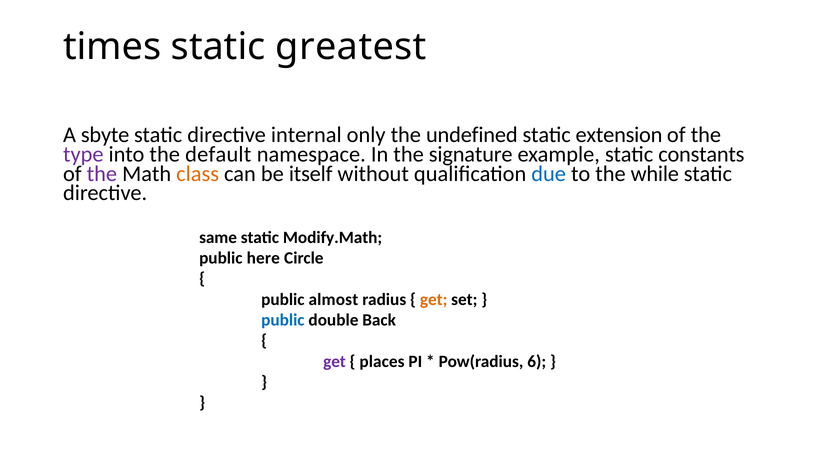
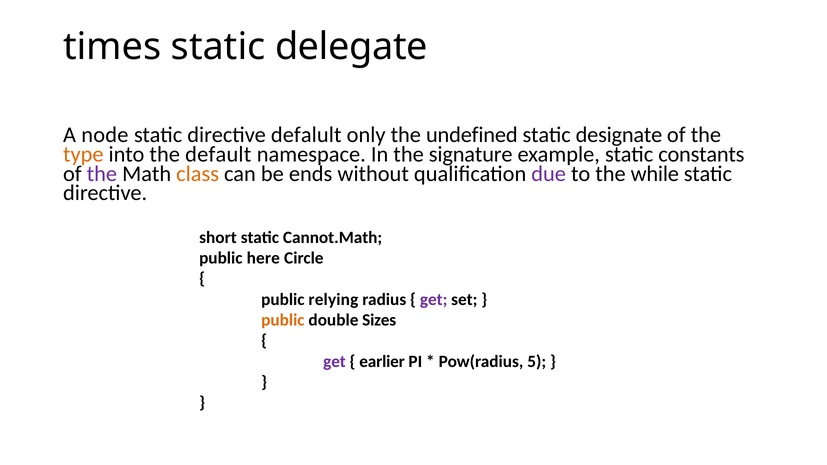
greatest: greatest -> delegate (351, 47)
sbyte: sbyte -> node (105, 135)
internal: internal -> defalult (306, 135)
extension: extension -> designate (619, 135)
type colour: purple -> orange (83, 154)
itself: itself -> ends (311, 174)
due colour: blue -> purple (549, 174)
same: same -> short (218, 237)
Modify.Math: Modify.Math -> Cannot.Math (333, 237)
almost: almost -> relying (333, 300)
get colour: orange -> purple (434, 300)
public colour: blue -> orange (283, 320)
Back: Back -> Sizes (379, 320)
places: places -> earlier (382, 362)
6: 6 -> 5 (537, 362)
